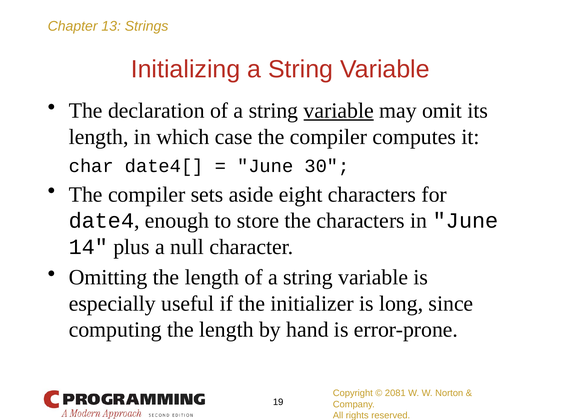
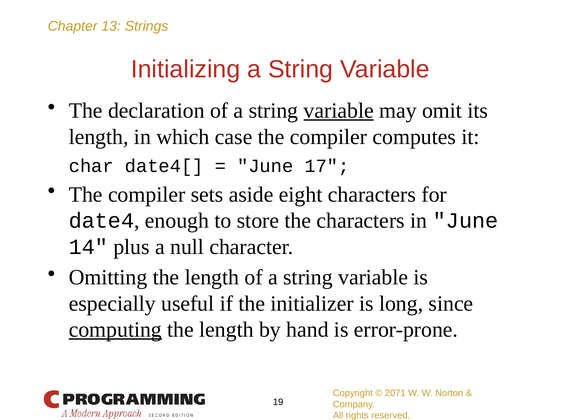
30: 30 -> 17 (327, 166)
computing underline: none -> present (115, 330)
2081: 2081 -> 2071 (395, 394)
